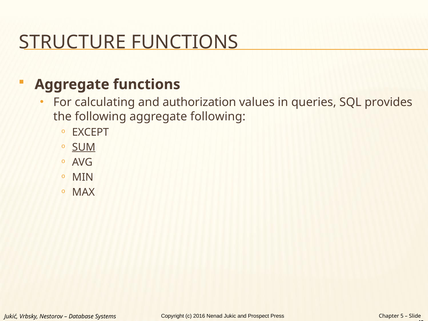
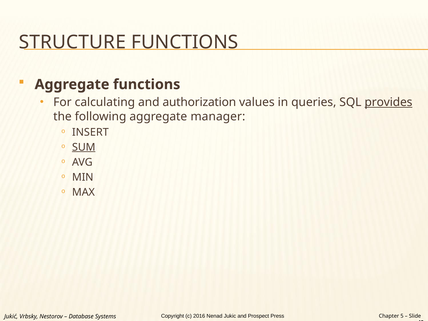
provides underline: none -> present (388, 102)
aggregate following: following -> manager (218, 117)
EXCEPT: EXCEPT -> INSERT (90, 132)
